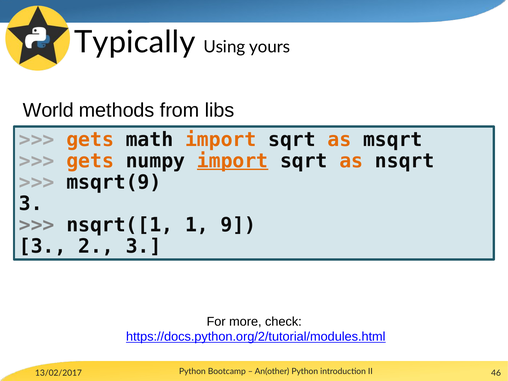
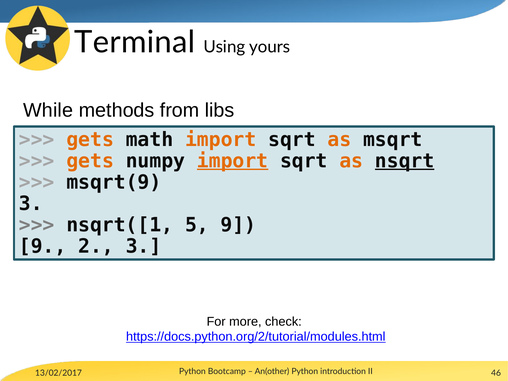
Typically: Typically -> Terminal (135, 42)
World: World -> While (48, 110)
nsqrt underline: none -> present (405, 161)
1: 1 -> 5 (197, 225)
3: 3 -> 9 (43, 246)
